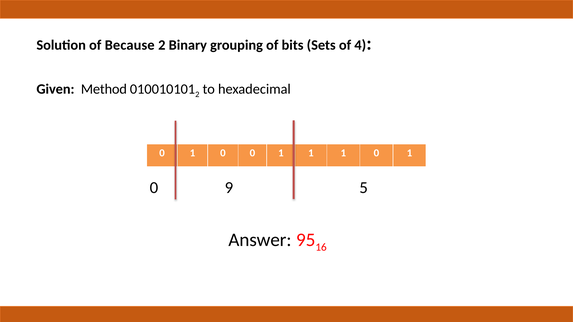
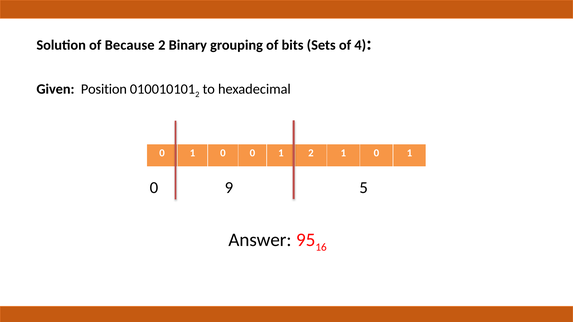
Method: Method -> Position (104, 89)
0 1 1: 1 -> 2 (311, 153)
